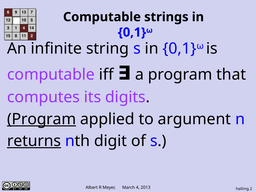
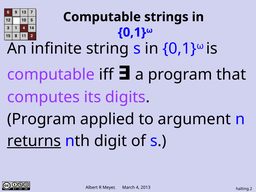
Program underline: present -> none (42, 119)
